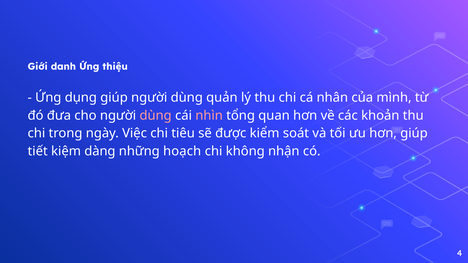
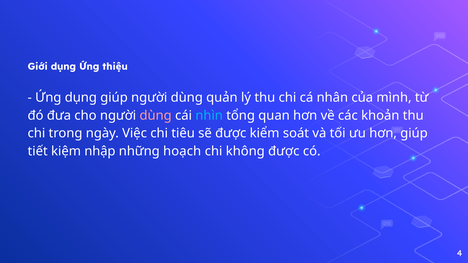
danh: danh -> dụng (63, 67)
nhìn colour: pink -> light blue (209, 116)
dàng: dàng -> nhập (100, 151)
không nhận: nhận -> được (284, 151)
